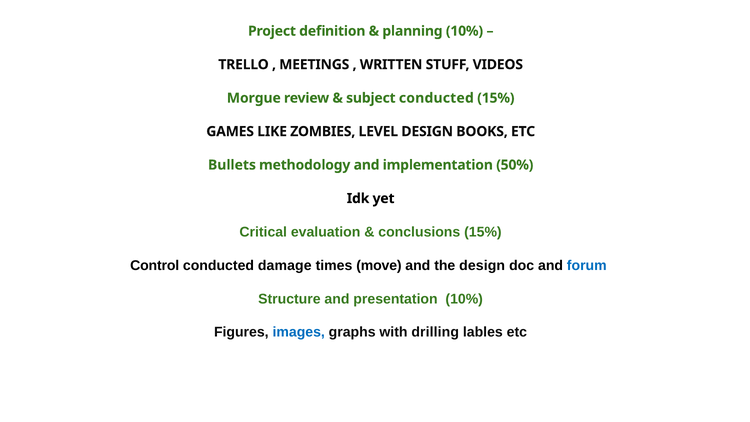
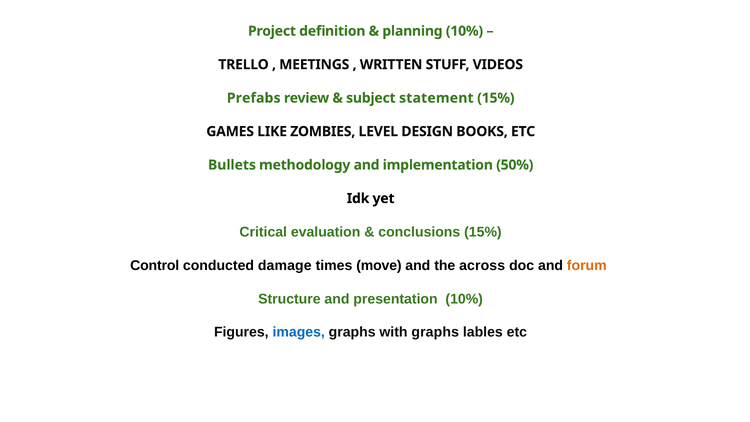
Morgue: Morgue -> Prefabs (254, 98)
subject conducted: conducted -> statement (436, 98)
the design: design -> across (482, 265)
forum colour: blue -> orange (587, 265)
with drilling: drilling -> graphs (435, 332)
